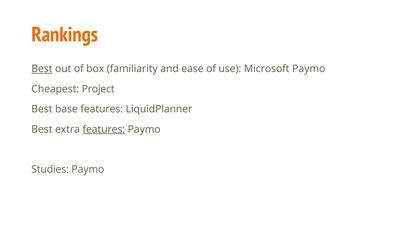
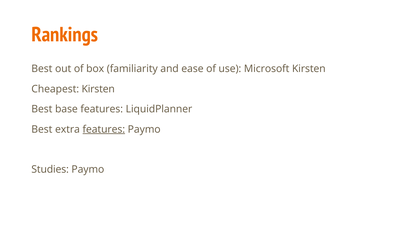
Best underline: present -> none (42, 69)
Microsoft Paymo: Paymo -> Kirsten (309, 69)
Cheapest Project: Project -> Kirsten (98, 89)
